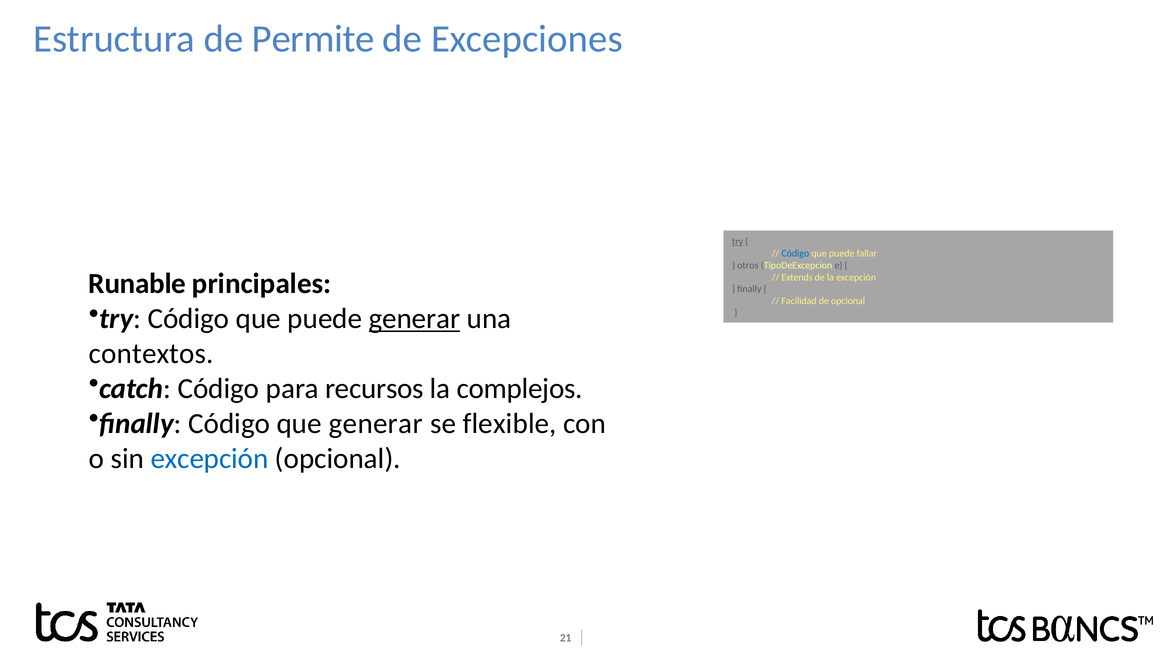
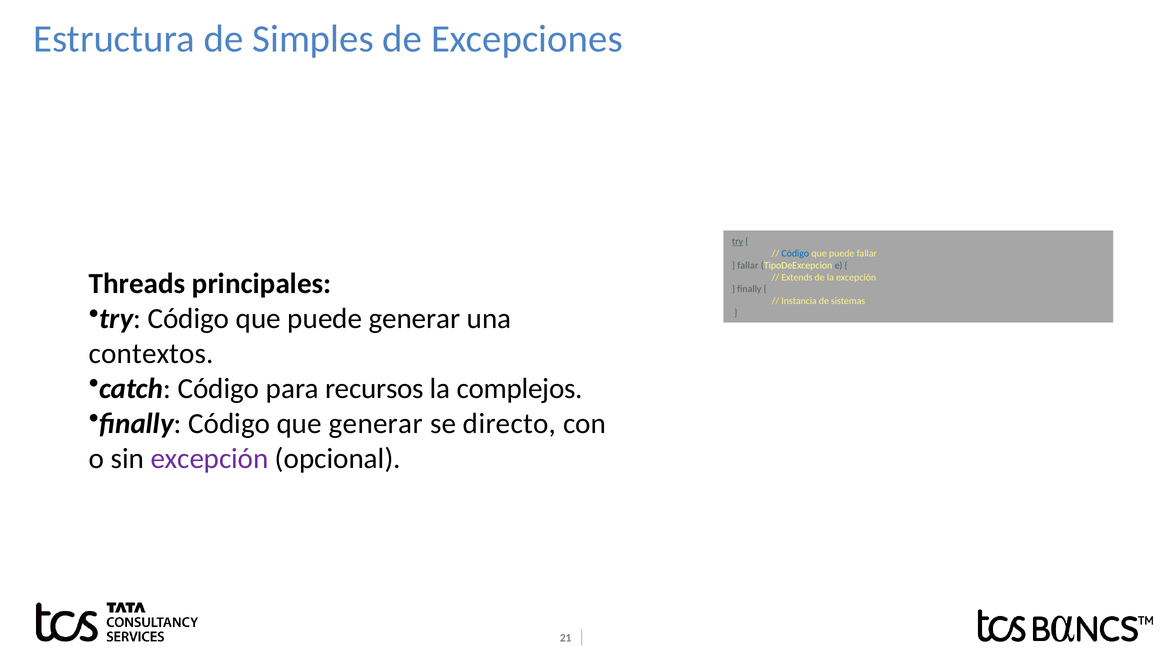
Permite: Permite -> Simples (313, 39)
otros: otros -> fallar (748, 265)
Runable: Runable -> Threads (137, 284)
Facilidad: Facilidad -> Instancia (799, 301)
de opcional: opcional -> sistemas (848, 301)
generar underline: present -> none (415, 319)
flexible: flexible -> directo (510, 424)
excepción colour: blue -> purple (210, 459)
